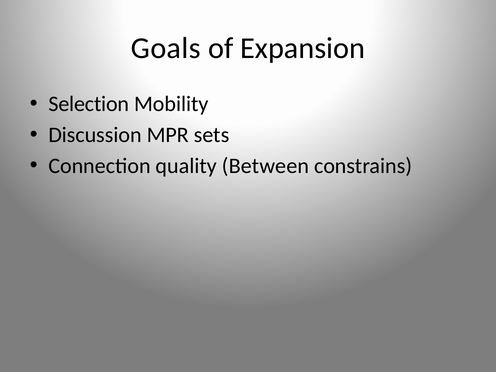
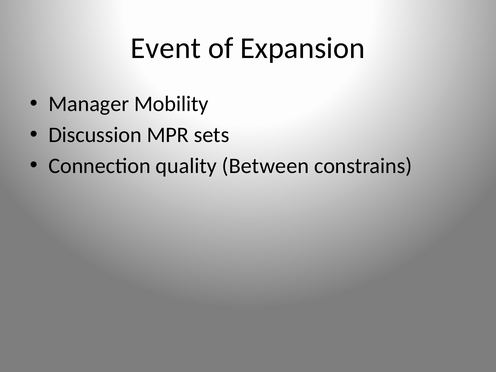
Goals: Goals -> Event (166, 48)
Selection: Selection -> Manager (89, 104)
